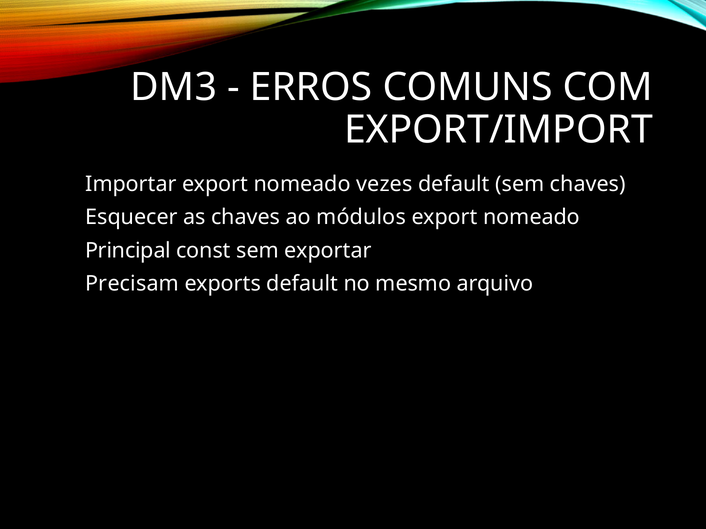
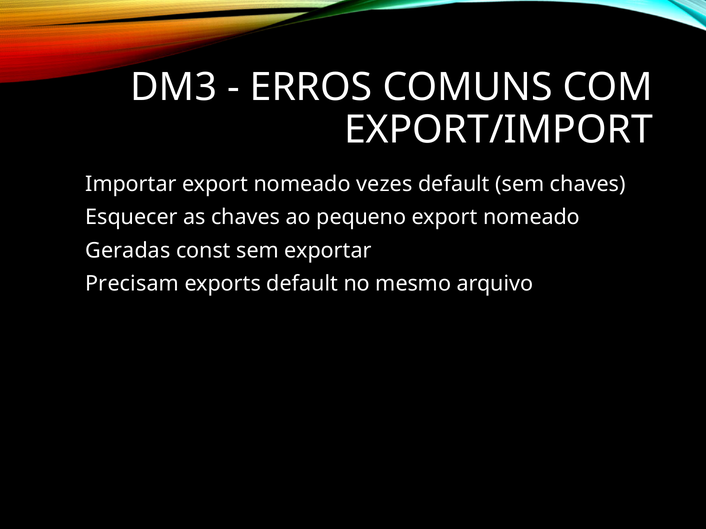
módulos: módulos -> pequeno (361, 218)
Principal: Principal -> Geradas (128, 251)
